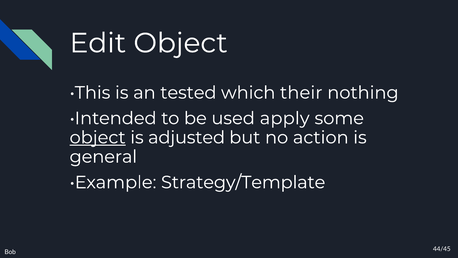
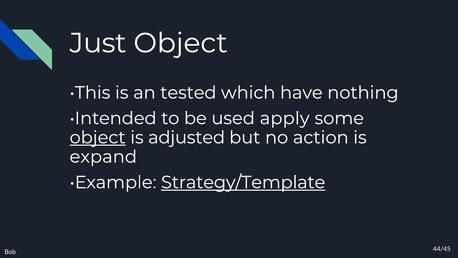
Edit: Edit -> Just (98, 43)
their: their -> have (301, 93)
general: general -> expand (103, 157)
Strategy/Template underline: none -> present (243, 182)
